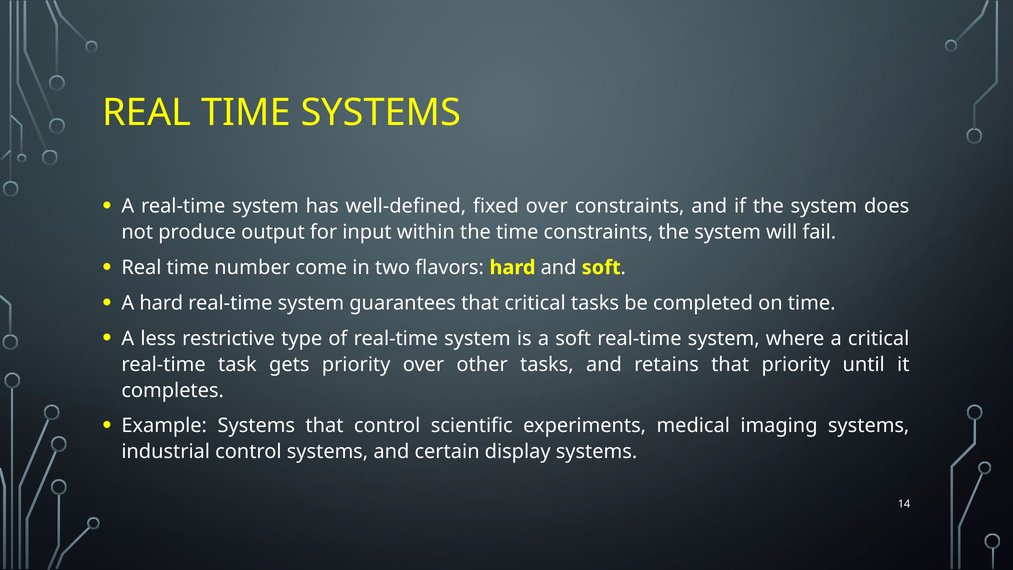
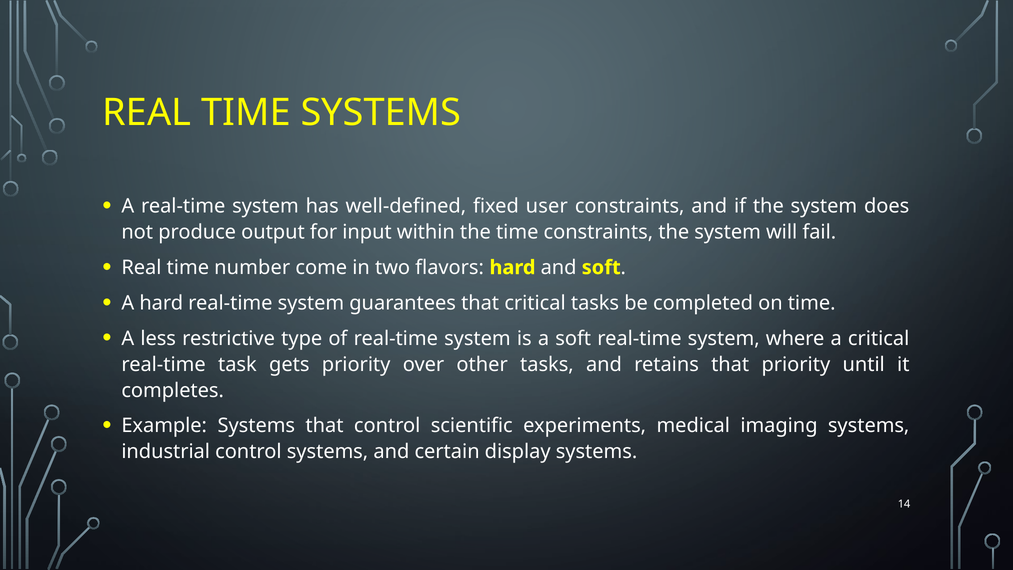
fixed over: over -> user (547, 206)
